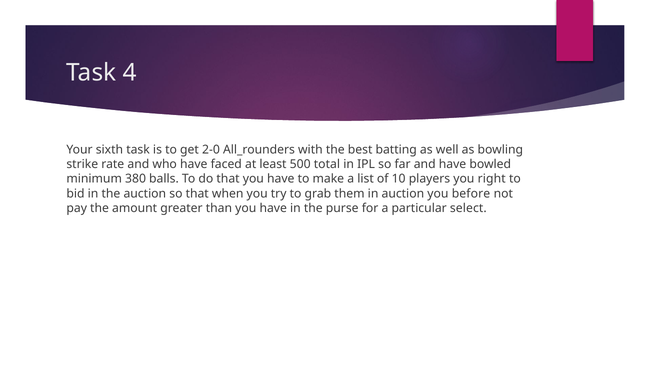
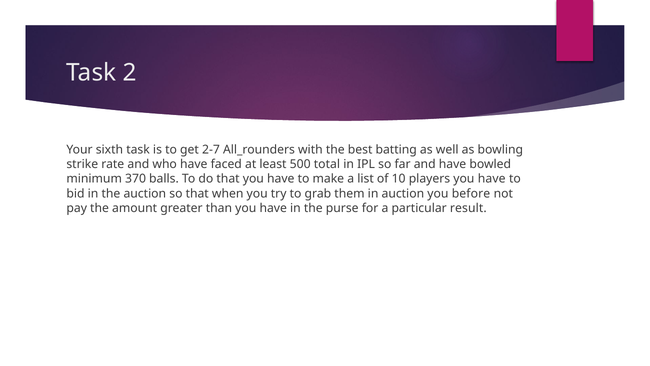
4: 4 -> 2 (130, 72)
2-0: 2-0 -> 2-7 (211, 149)
380: 380 -> 370 (136, 179)
players you right: right -> have (492, 179)
select: select -> result (468, 208)
